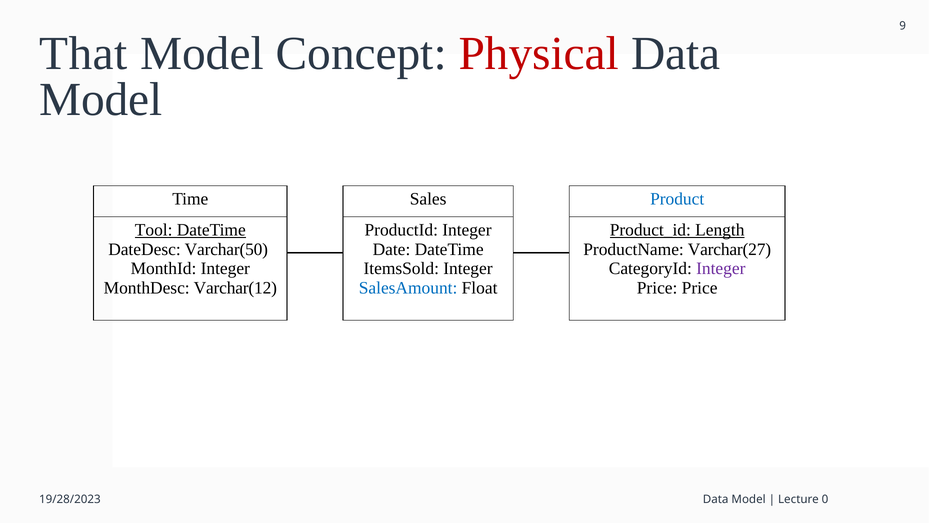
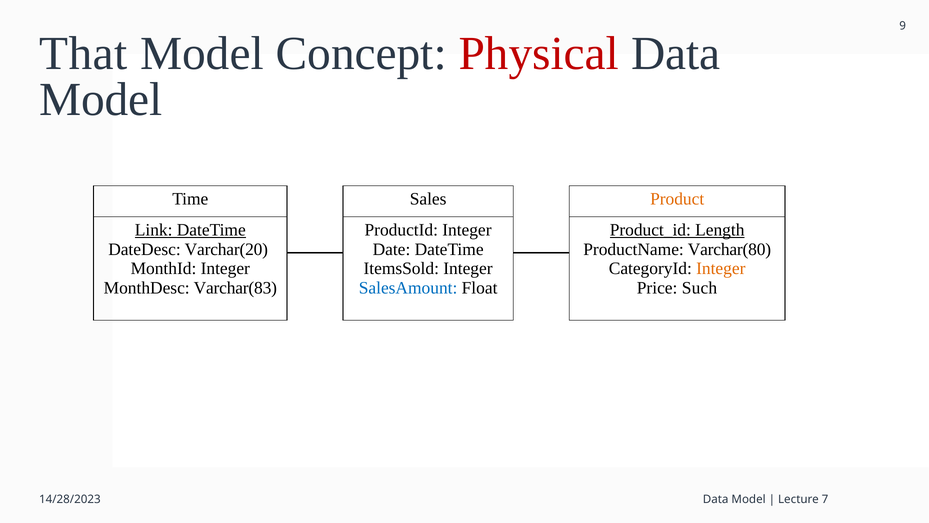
Product colour: blue -> orange (677, 199)
Tool: Tool -> Link (154, 230)
Varchar(50: Varchar(50 -> Varchar(20 (226, 249)
Varchar(27: Varchar(27 -> Varchar(80 (729, 249)
Integer colour: purple -> orange (721, 268)
Varchar(12: Varchar(12 -> Varchar(83 (235, 288)
Price Price: Price -> Such (700, 288)
19/28/2023: 19/28/2023 -> 14/28/2023 (70, 499)
0: 0 -> 7 (825, 499)
